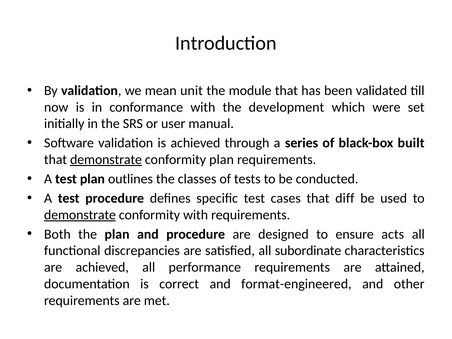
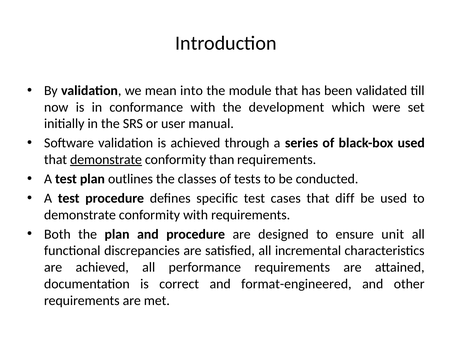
unit: unit -> into (192, 91)
black-box built: built -> used (411, 143)
conformity plan: plan -> than (222, 160)
demonstrate underline: present -> none (80, 215)
acts: acts -> unit (393, 234)
subordinate: subordinate -> incremental (308, 251)
